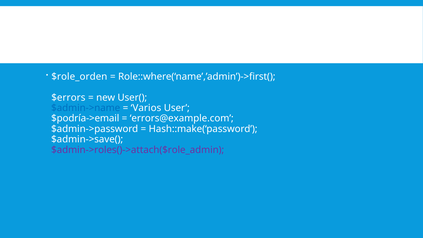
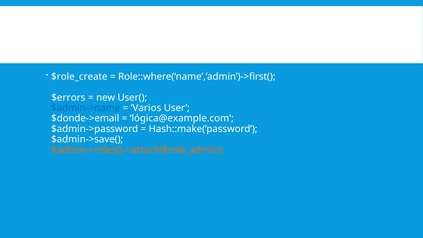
$role_orden: $role_orden -> $role_create (79, 77)
$podría->email: $podría->email -> $donde->email (85, 118)
errors@example.com: errors@example.com -> lógica@example.com (182, 118)
$admin->roles()->attach($role_admin colour: purple -> orange (138, 150)
